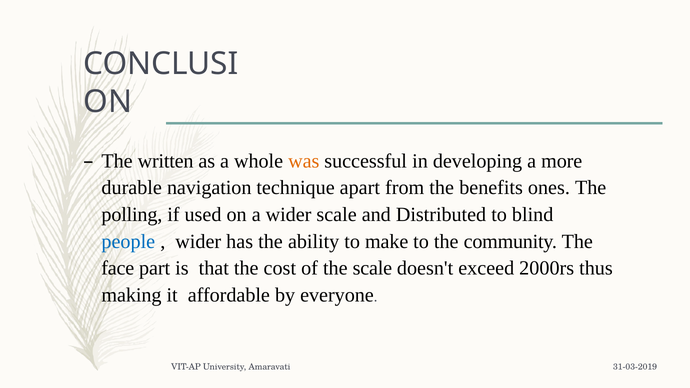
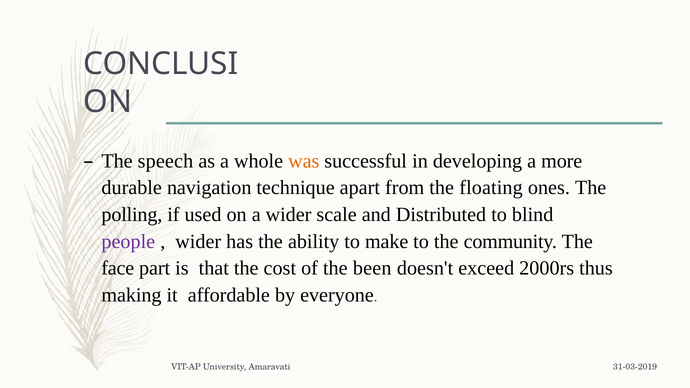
written: written -> speech (165, 161)
benefits: benefits -> floating (491, 188)
people colour: blue -> purple (128, 241)
the scale: scale -> been (372, 268)
